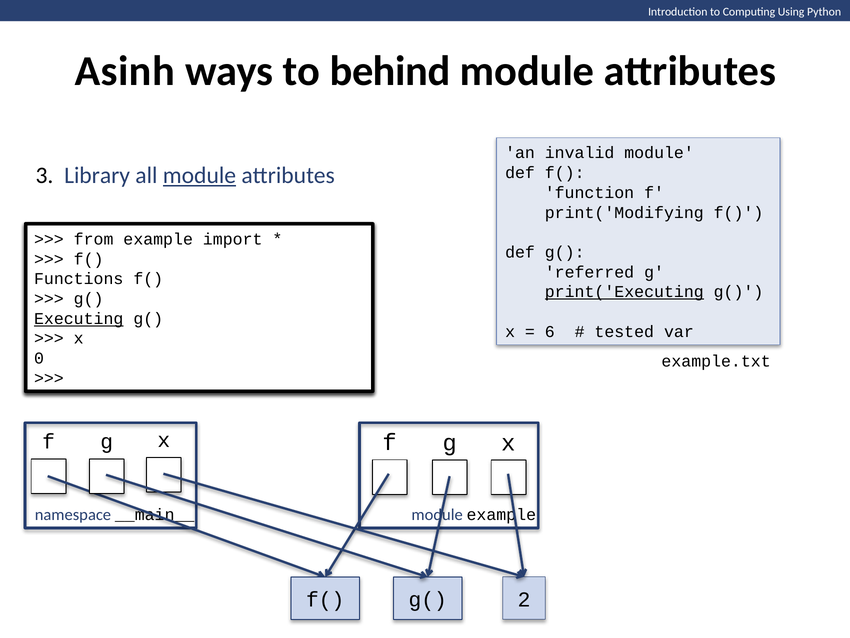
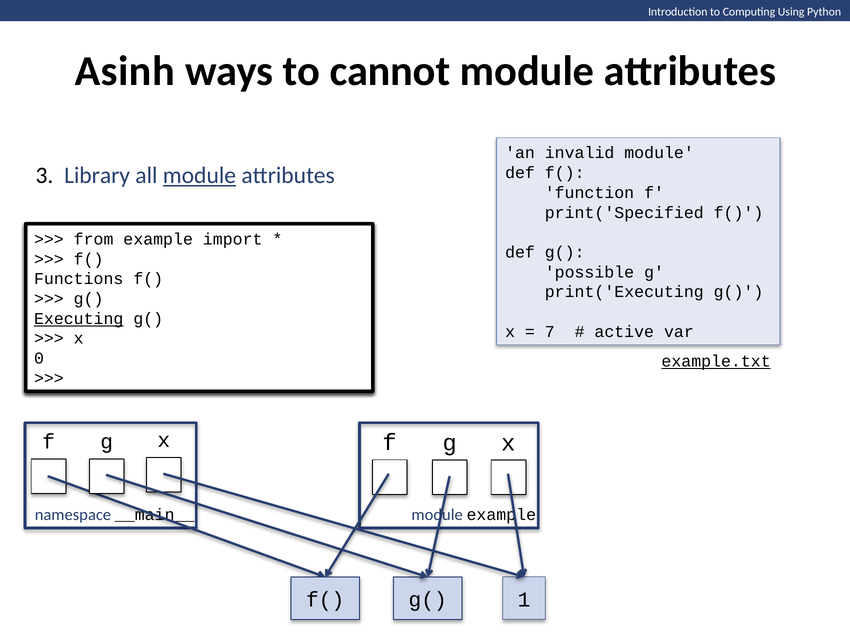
behind: behind -> cannot (390, 71)
print('Modifying: print('Modifying -> print('Specified (624, 212)
referred: referred -> possible (589, 272)
print('Executing underline: present -> none (624, 292)
6: 6 -> 7 (550, 331)
tested: tested -> active (624, 331)
example.txt underline: none -> present (716, 361)
2: 2 -> 1 (524, 599)
